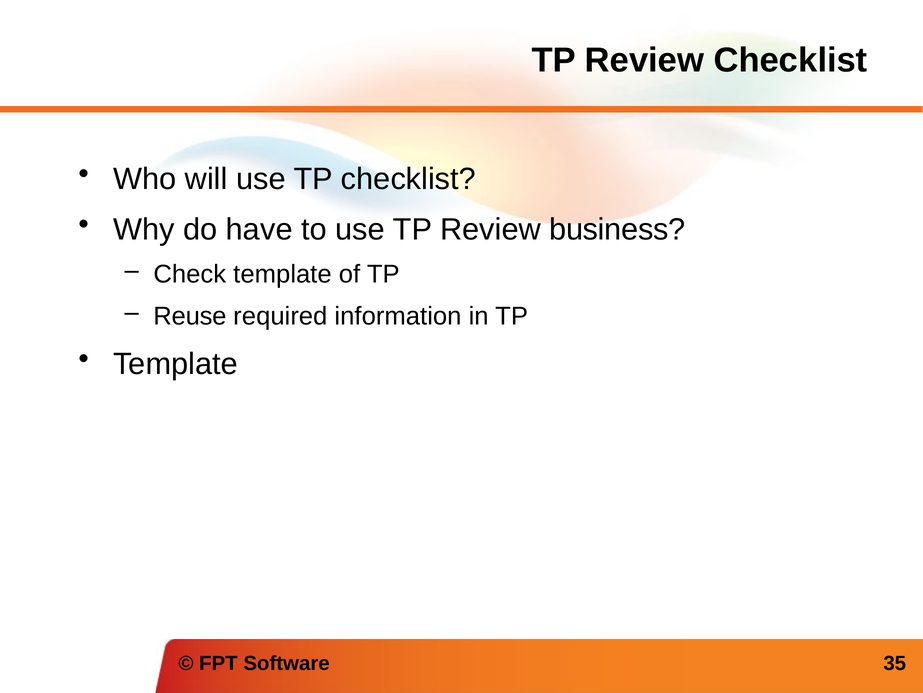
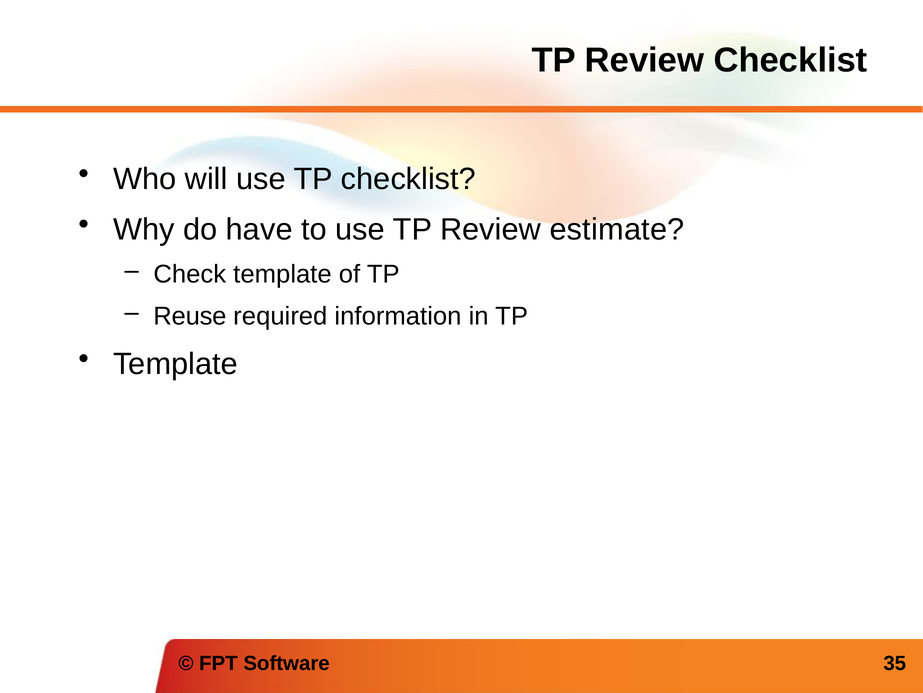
business: business -> estimate (617, 229)
